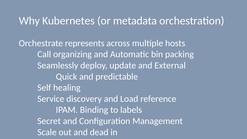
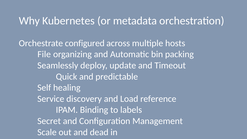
represents: represents -> configured (85, 43)
Call: Call -> File (44, 54)
External: External -> Timeout (170, 65)
